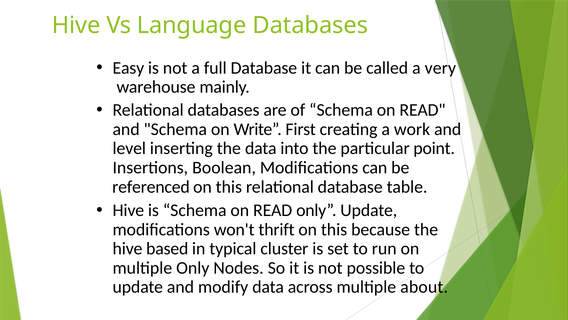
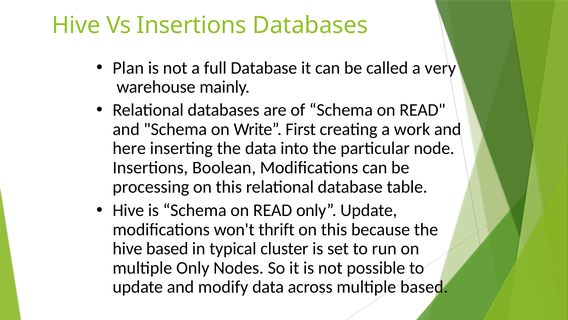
Vs Language: Language -> Insertions (192, 25)
Easy: Easy -> Plan (128, 68)
level: level -> here (129, 148)
point: point -> node (434, 148)
referenced: referenced -> processing (151, 187)
multiple about: about -> based (424, 287)
